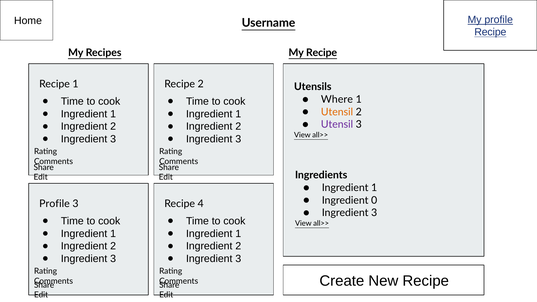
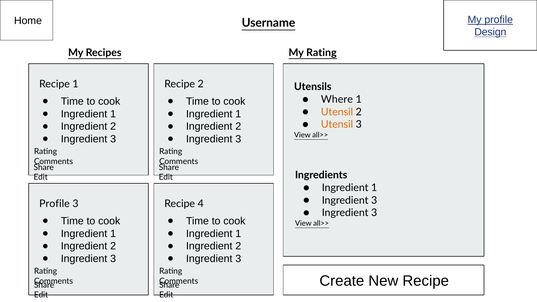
Recipe: Recipe -> Design (490, 32)
My Recipe: Recipe -> Rating (321, 53)
Utensil colour: purple -> orange (337, 125)
0: 0 -> 3 (374, 200)
